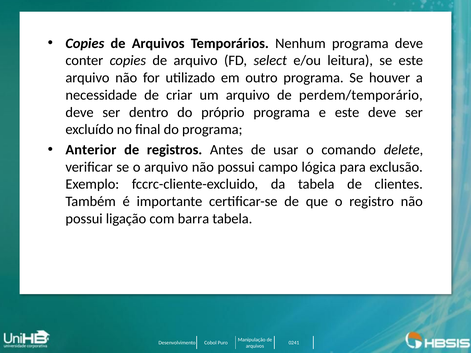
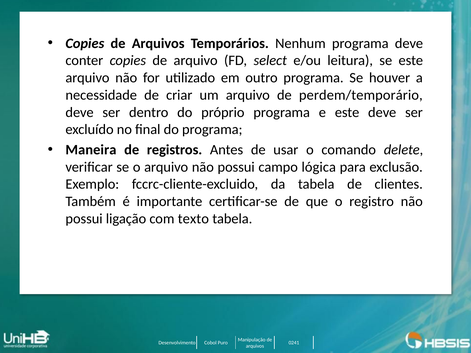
Anterior: Anterior -> Maneira (91, 150)
barra: barra -> texto (193, 219)
